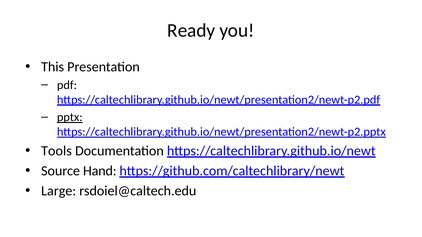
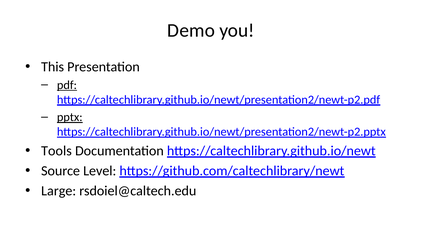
Ready: Ready -> Demo (191, 31)
pdf underline: none -> present (67, 85)
Hand: Hand -> Level (100, 171)
